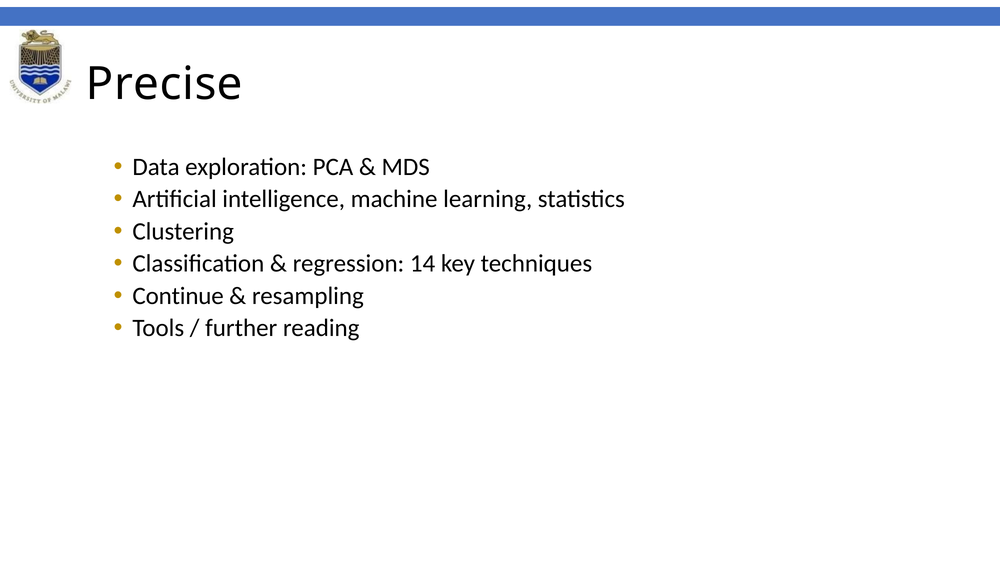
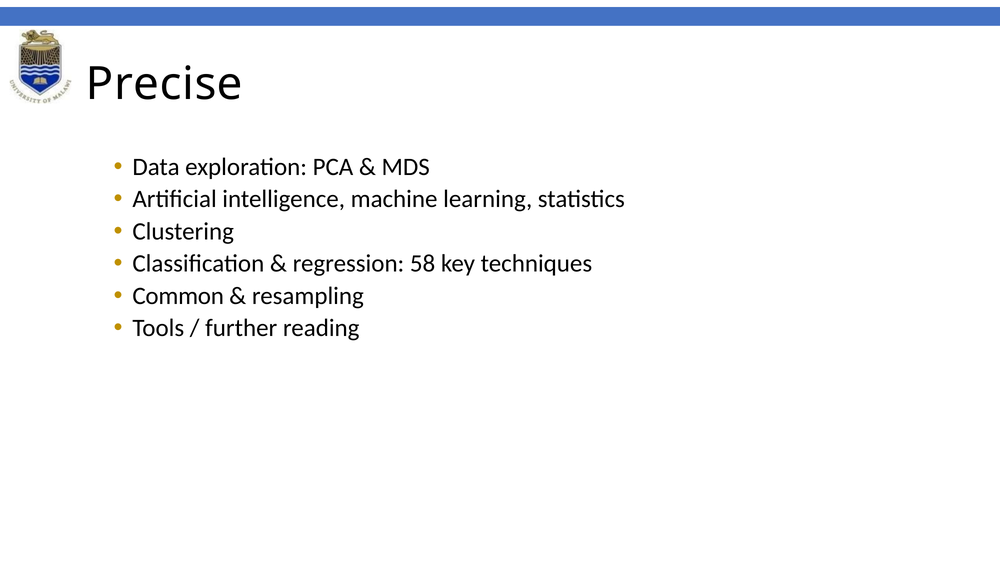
14: 14 -> 58 (423, 263)
Continue: Continue -> Common (178, 296)
